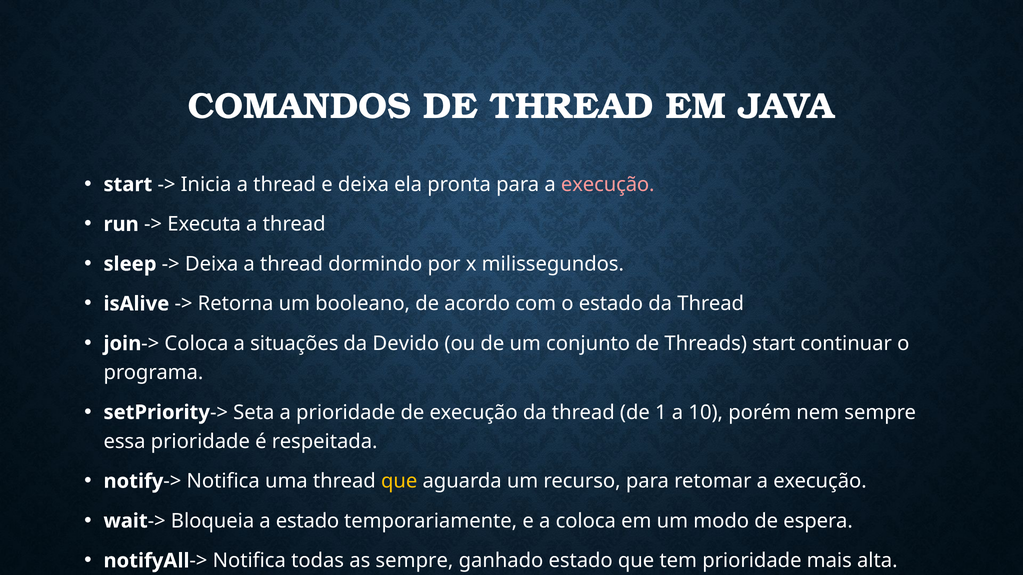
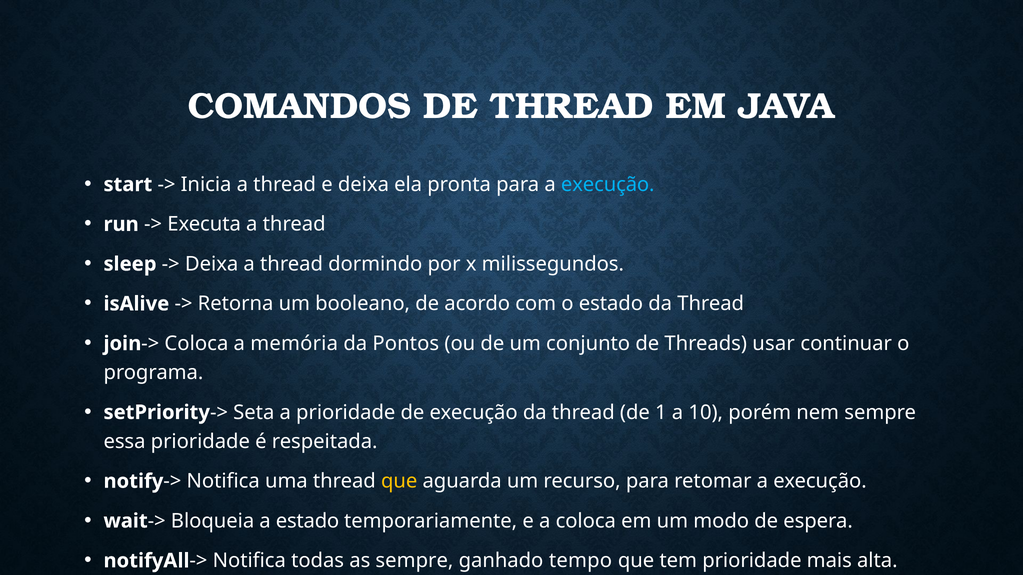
execução colour: pink -> light blue (608, 185)
situações: situações -> memória (294, 344)
Devido: Devido -> Pontos (406, 344)
Threads start: start -> usar (774, 344)
ganhado estado: estado -> tempo (581, 561)
